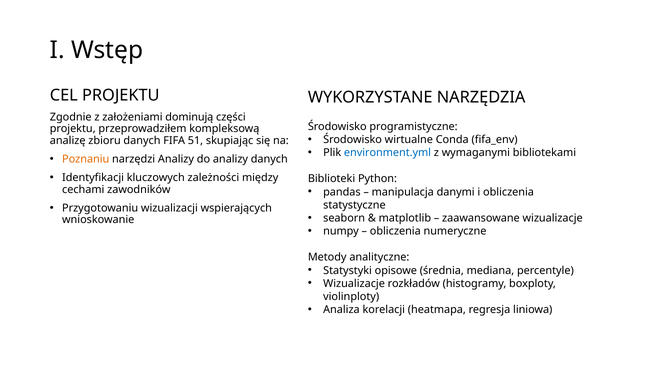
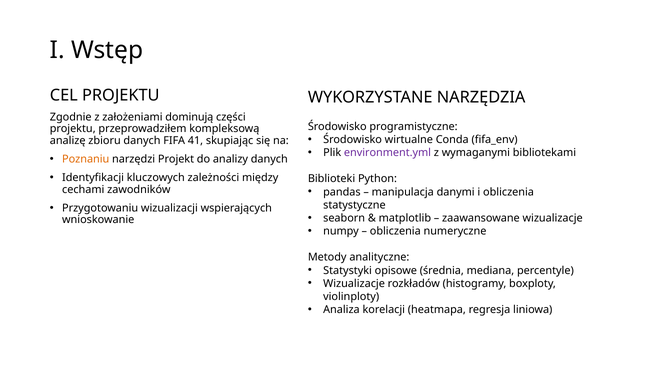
51: 51 -> 41 (195, 141)
environment.yml colour: blue -> purple (388, 153)
narzędzi Analizy: Analizy -> Projekt (176, 159)
